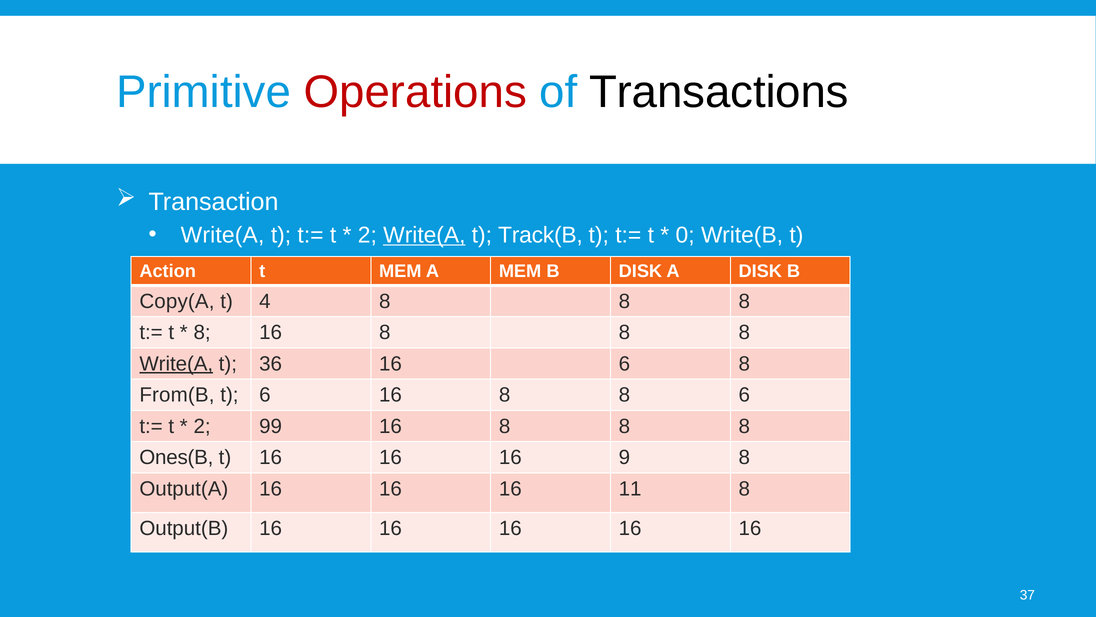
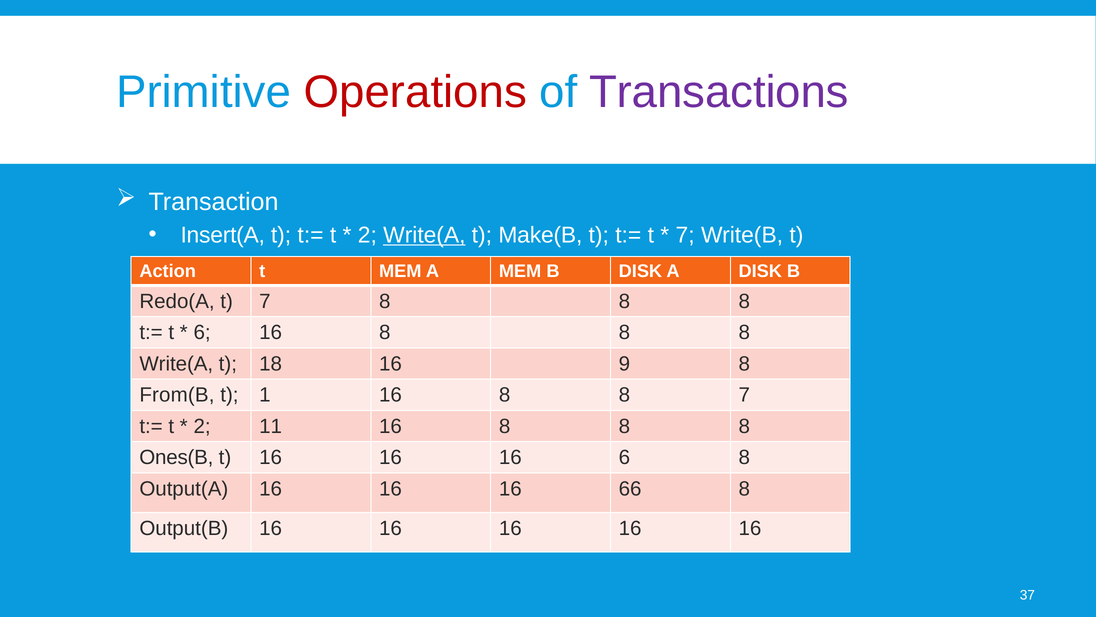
Transactions colour: black -> purple (719, 92)
Write(A: Write(A -> Insert(A (223, 235)
Track(B: Track(B -> Make(B (540, 235)
0: 0 -> 7 (685, 235)
Copy(A: Copy(A -> Redo(A (177, 301)
t 4: 4 -> 7 (265, 301)
8: 8 -> 6 (202, 332)
Write(A underline: present -> none (176, 364)
36: 36 -> 18 (271, 364)
16 6: 6 -> 9 (624, 364)
t 6: 6 -> 1 (265, 395)
8 6: 6 -> 7 (744, 395)
99: 99 -> 11 (271, 426)
16 9: 9 -> 6 (624, 457)
11: 11 -> 66 (630, 489)
